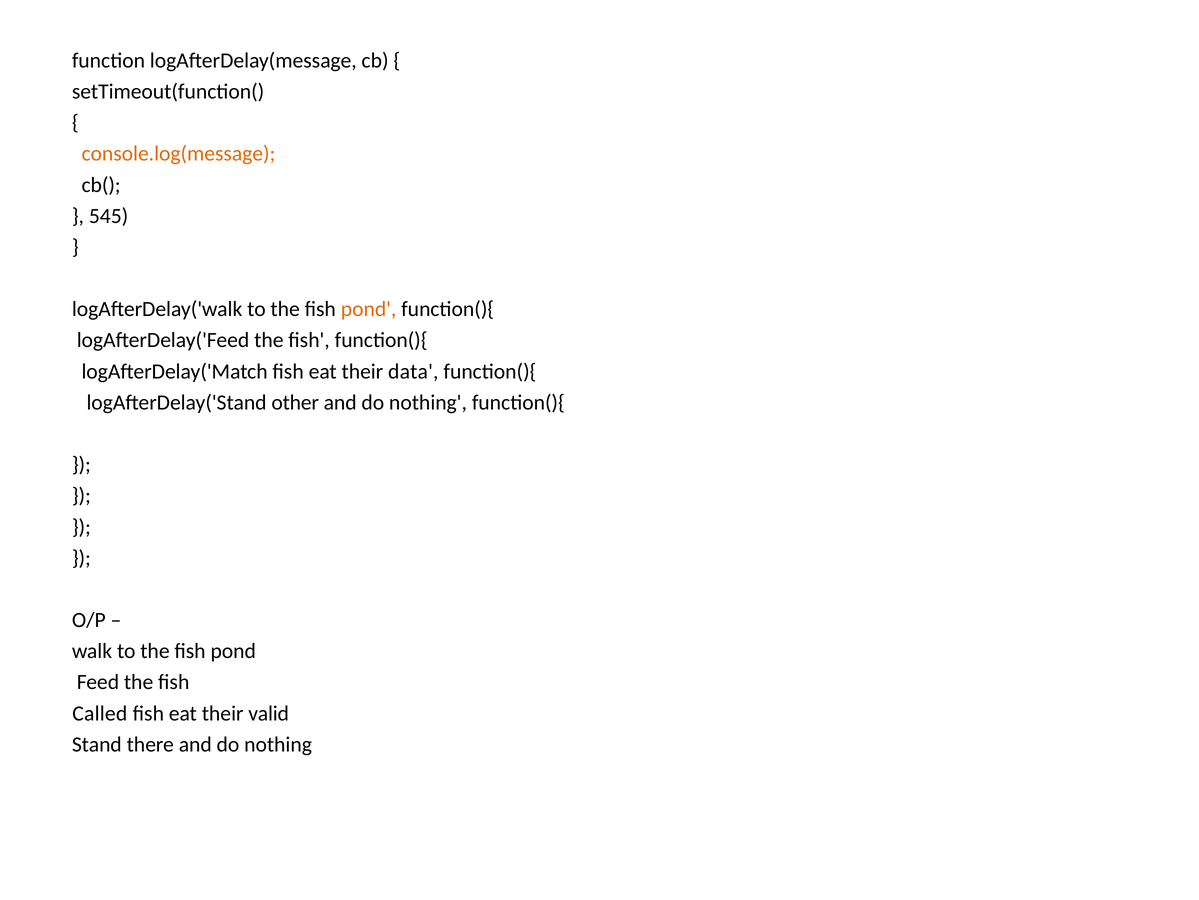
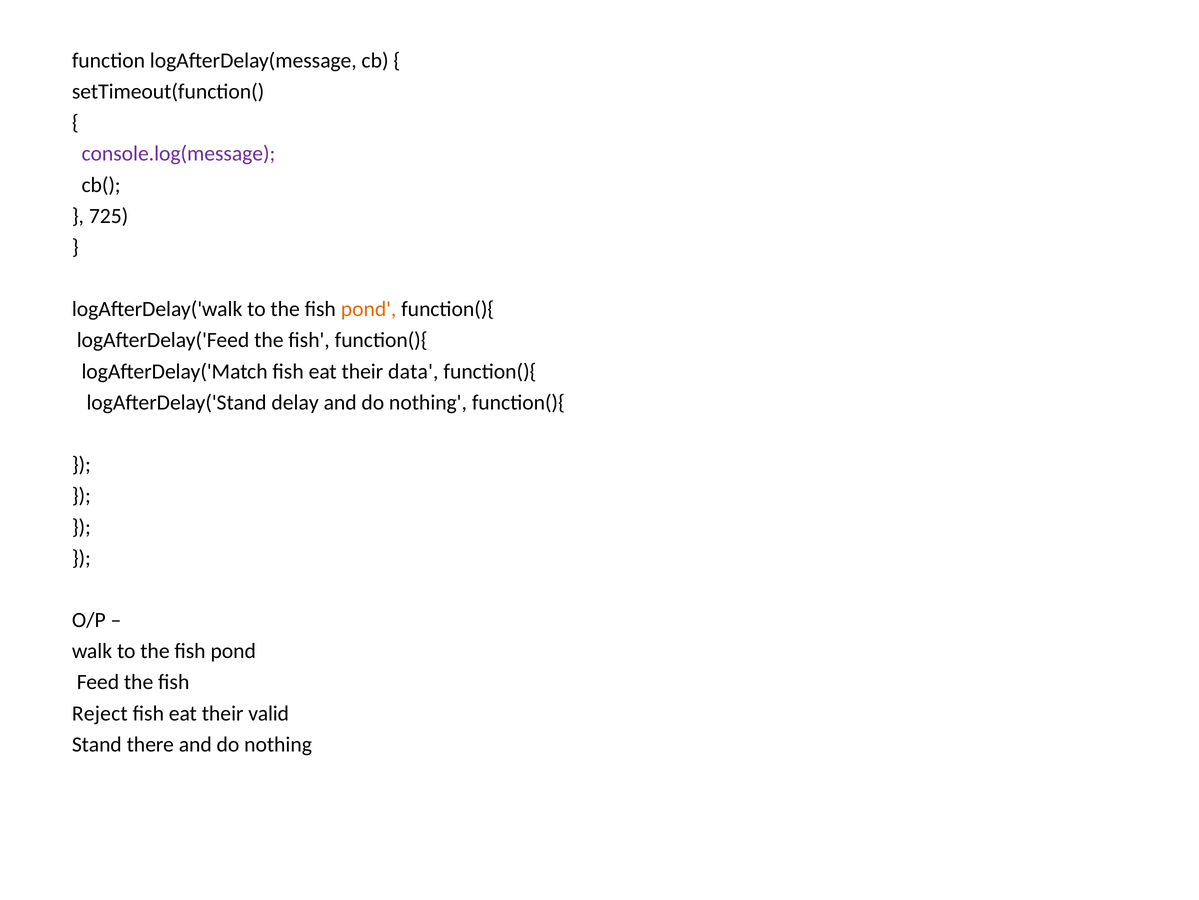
console.log(message colour: orange -> purple (178, 154)
545: 545 -> 725 (109, 216)
other: other -> delay (295, 402)
Called: Called -> Reject (100, 713)
